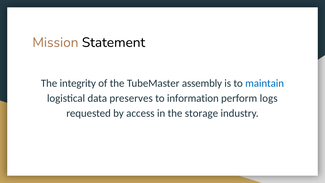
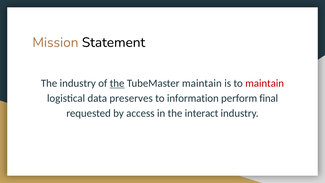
The integrity: integrity -> industry (78, 83)
the underline: none -> present (117, 83)
TubeMaster assembly: assembly -> maintain (202, 83)
maintain colour: blue -> red (265, 83)
logs: logs -> final (269, 98)
storage: storage -> interact (202, 113)
